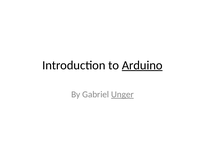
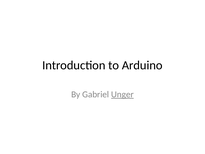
Arduino underline: present -> none (142, 65)
